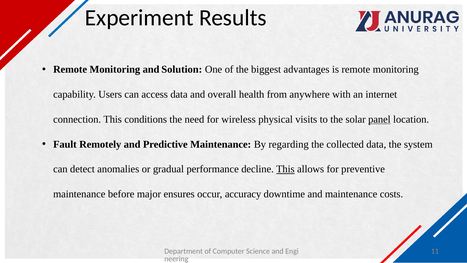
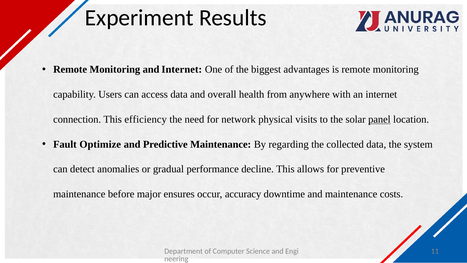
and Solution: Solution -> Internet (182, 69)
conditions: conditions -> efficiency (146, 119)
wireless: wireless -> network (239, 119)
Remotely: Remotely -> Optimize (100, 144)
This underline: present -> none (285, 169)
